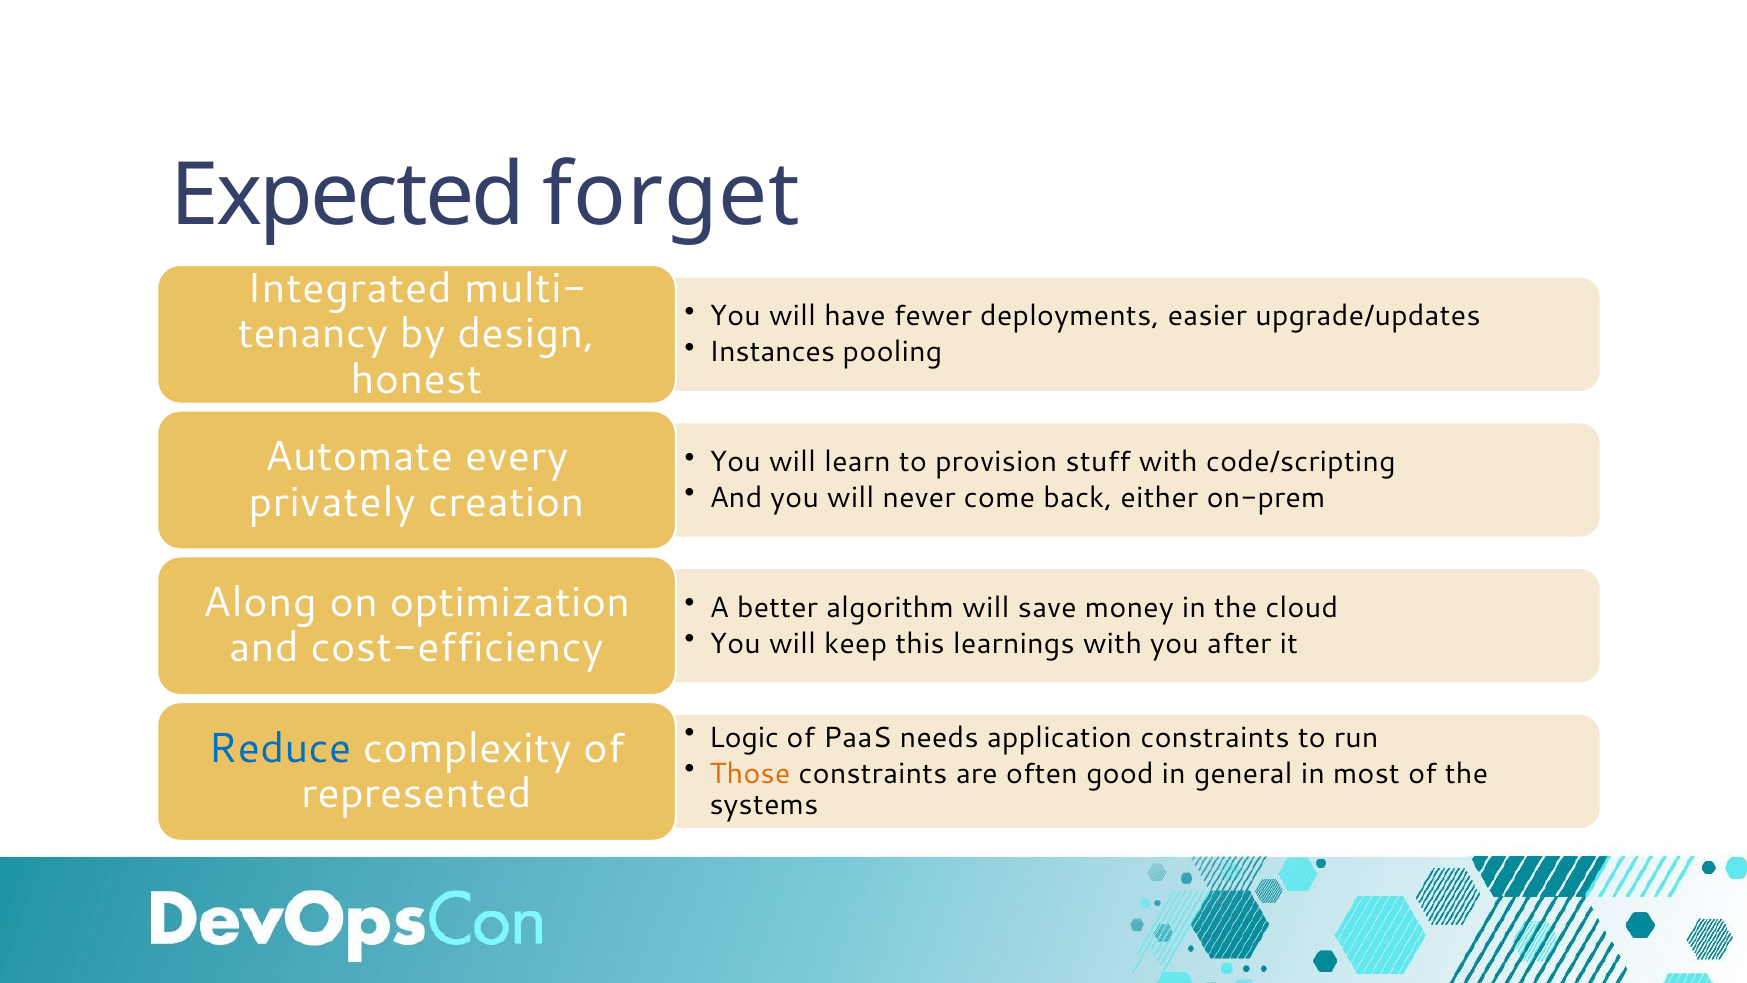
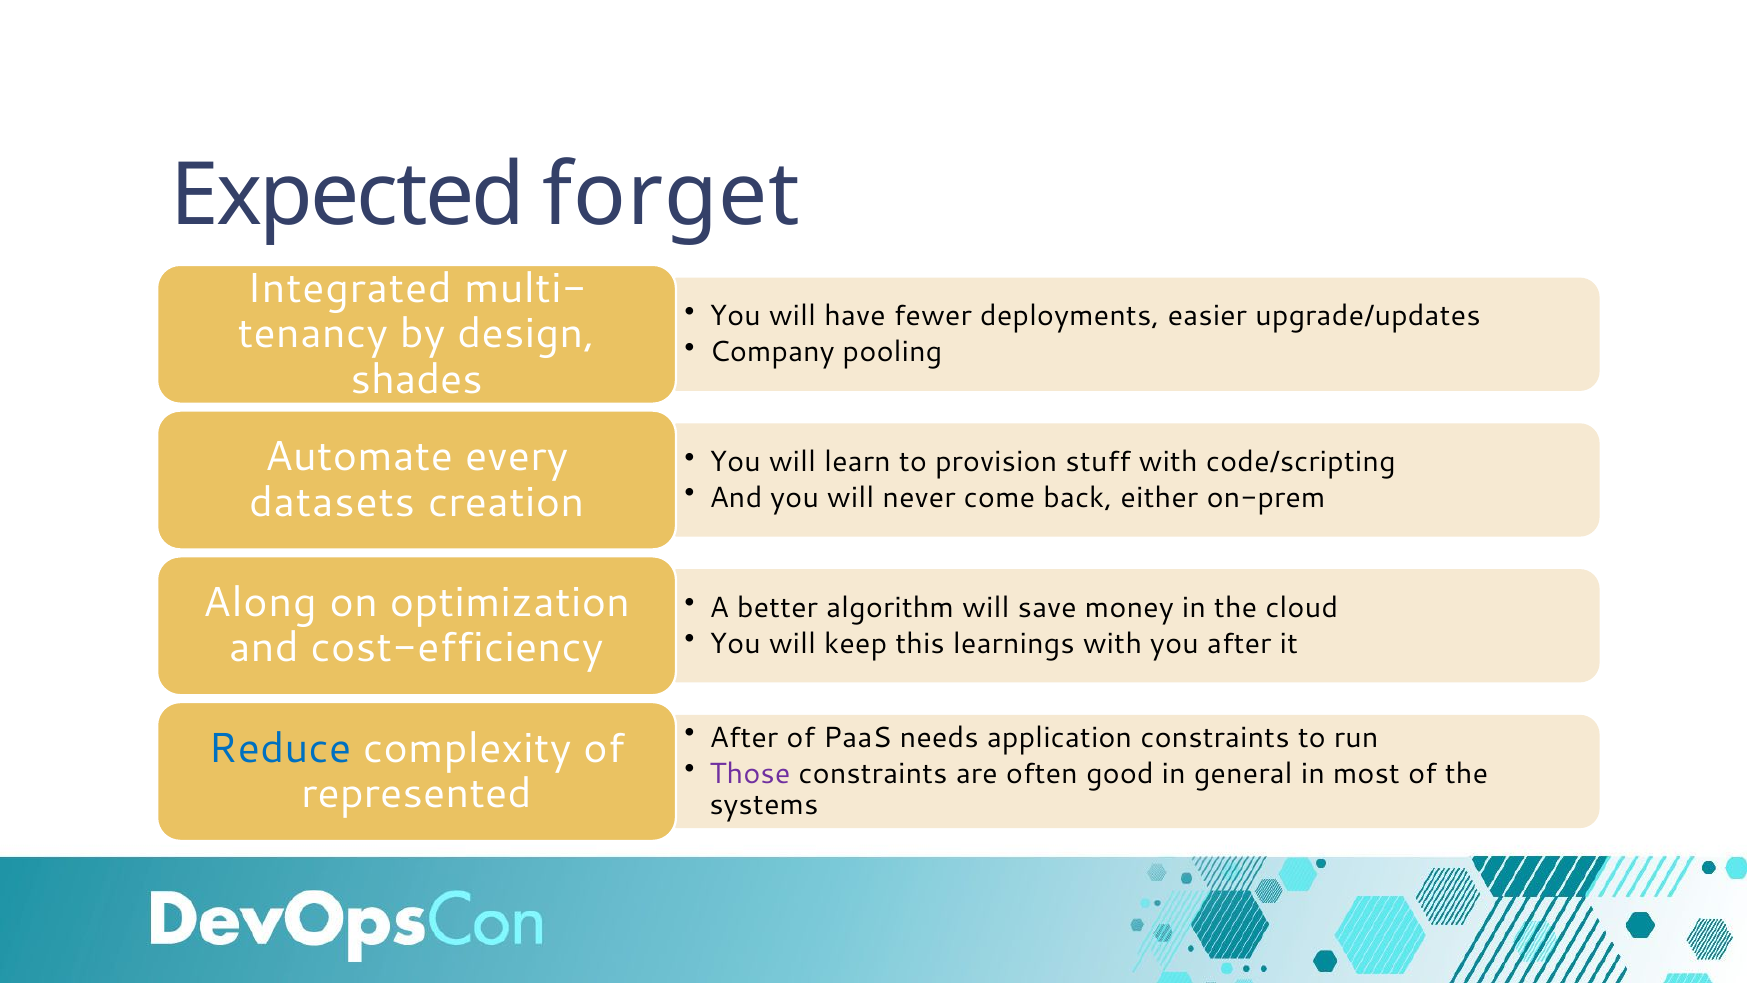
Instances: Instances -> Company (772, 352)
honest: honest -> shades (417, 379)
privately: privately -> datasets (332, 502)
Logic: Logic -> After (744, 737)
Those colour: orange -> purple (750, 773)
